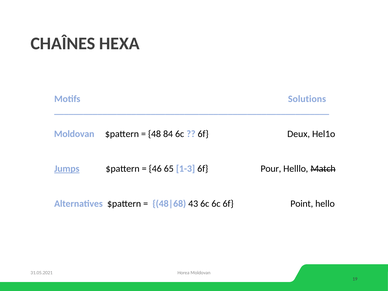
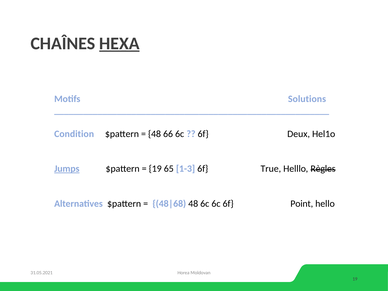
HEXA underline: none -> present (119, 44)
Moldovan: Moldovan -> Condition (74, 134)
84: 84 -> 66 (168, 134)
46: 46 -> 19 (155, 169)
Pour: Pour -> True (271, 169)
Match: Match -> Règles (323, 169)
43: 43 -> 48 (193, 204)
